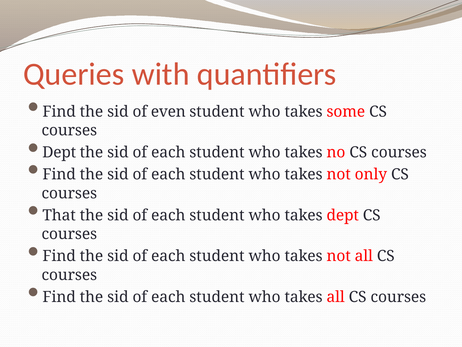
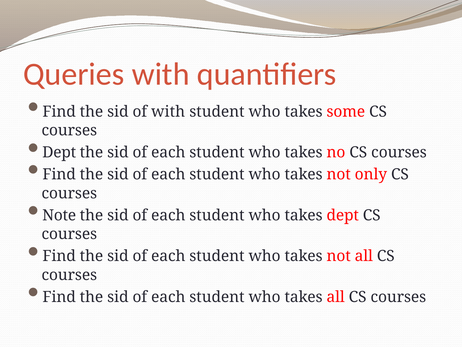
of even: even -> with (168, 111)
That: That -> Note (59, 215)
